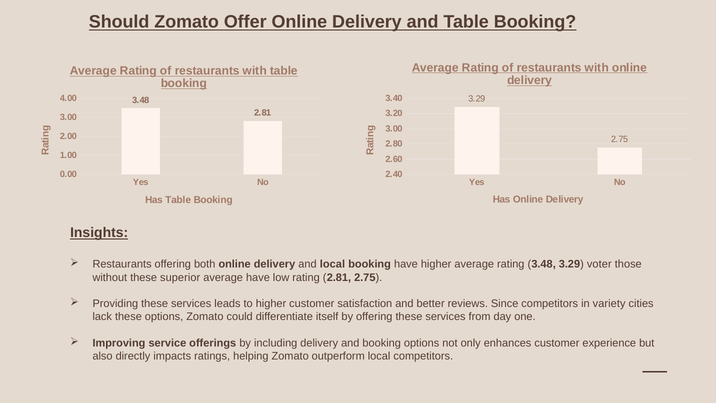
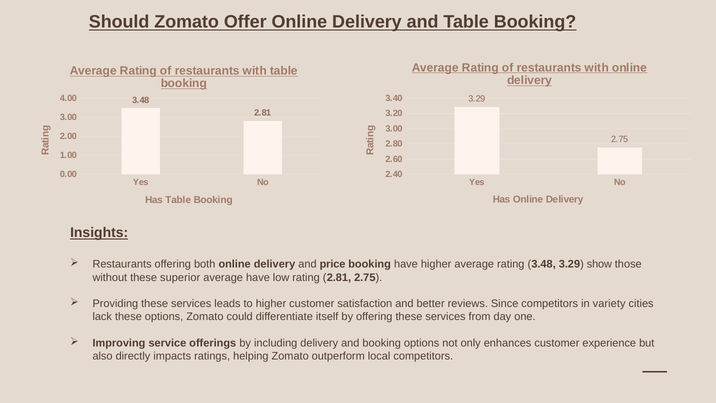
and local: local -> price (333, 264)
voter: voter -> show (599, 264)
